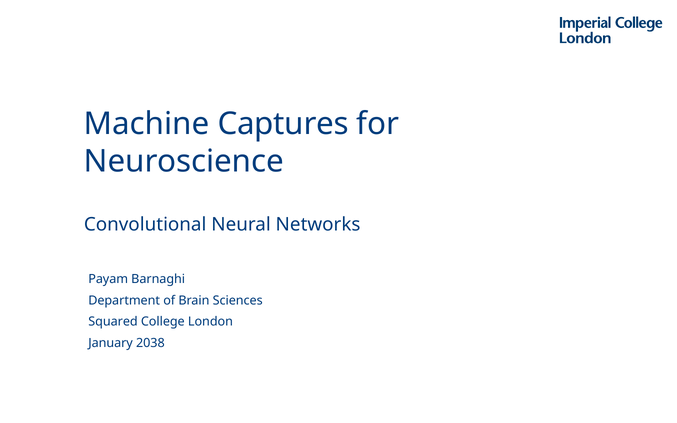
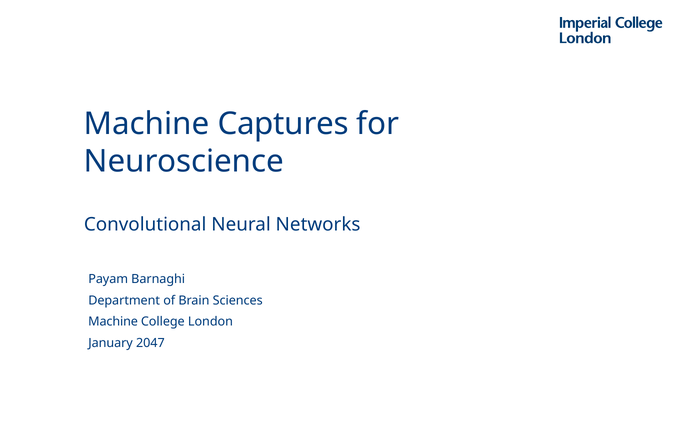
Squared: Squared -> Machine (113, 322)
2038: 2038 -> 2047 (150, 343)
